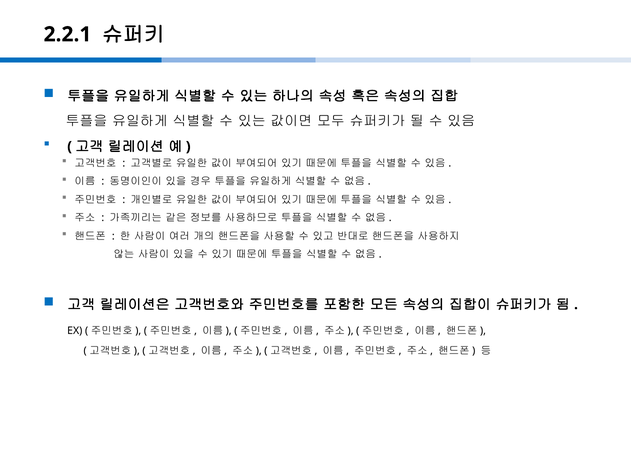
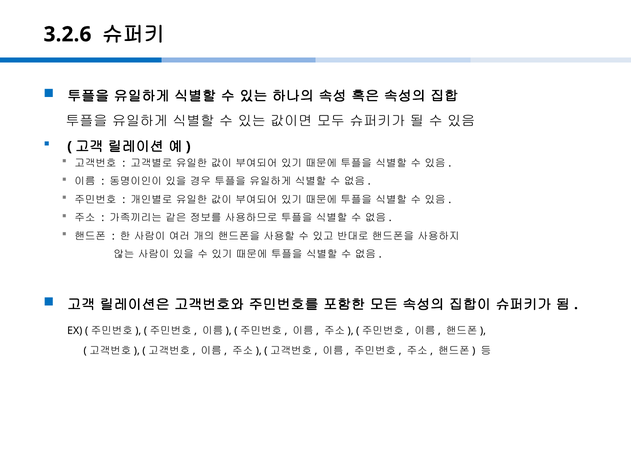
2.2.1: 2.2.1 -> 3.2.6 (67, 34)
